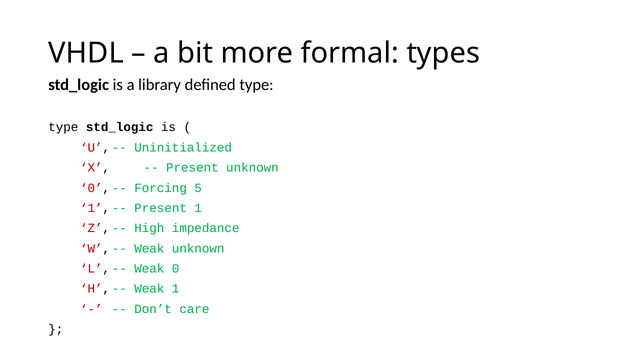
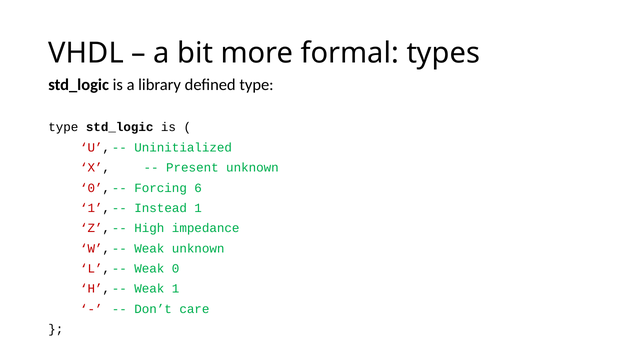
5: 5 -> 6 (198, 188)
Present: Present -> Instead (161, 208)
